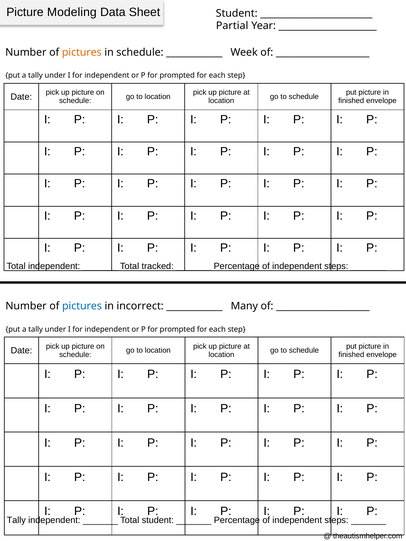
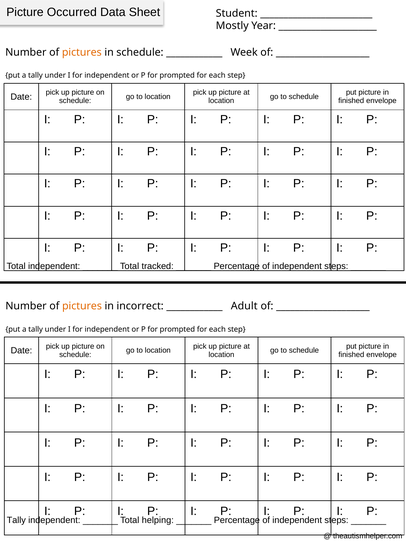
Modeling: Modeling -> Occurred (72, 12)
Partial: Partial -> Mostly (232, 26)
pictures colour: blue -> orange (82, 306)
Many: Many -> Adult (244, 306)
Total student: student -> helping (158, 520)
